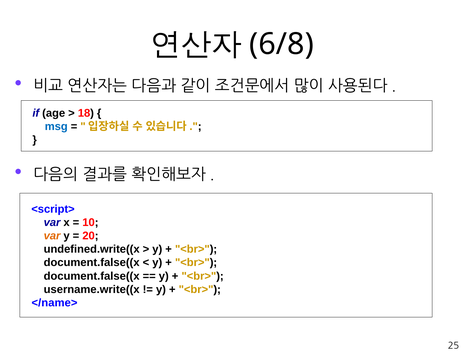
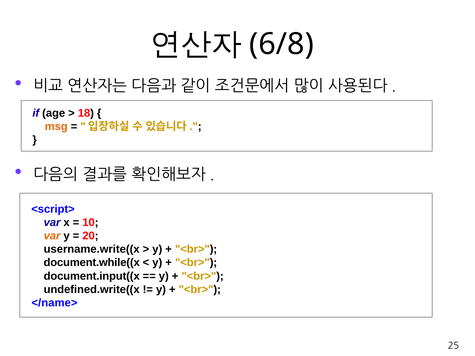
msg colour: blue -> orange (56, 127)
undefined.write((x: undefined.write((x -> username.write((x (92, 249)
document.false((x: document.false((x -> document.while((x (92, 263)
document.false((x: document.false((x -> document.input((x (92, 276)
username.write((x: username.write((x -> undefined.write((x (92, 290)
